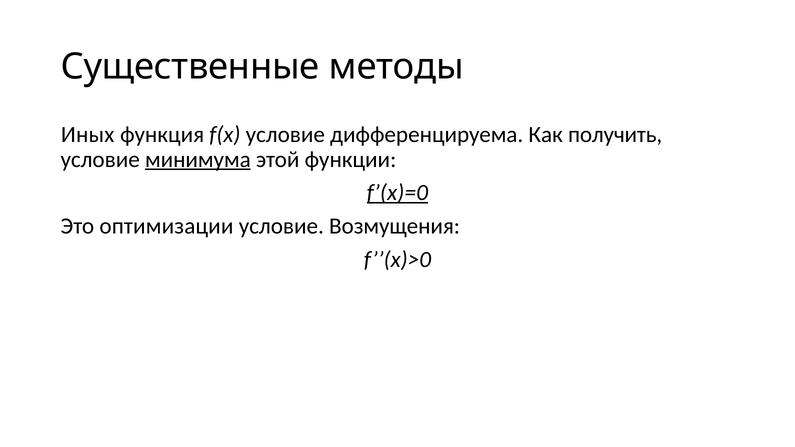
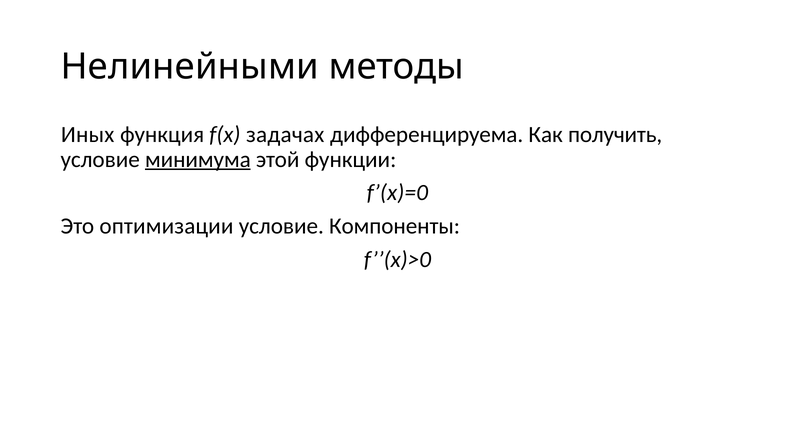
Существенные: Существенные -> Нелинейными (190, 67)
f(x условие: условие -> задачах (285, 134)
f’(x)=0 underline: present -> none (397, 193)
Возмущения: Возмущения -> Компоненты (395, 226)
